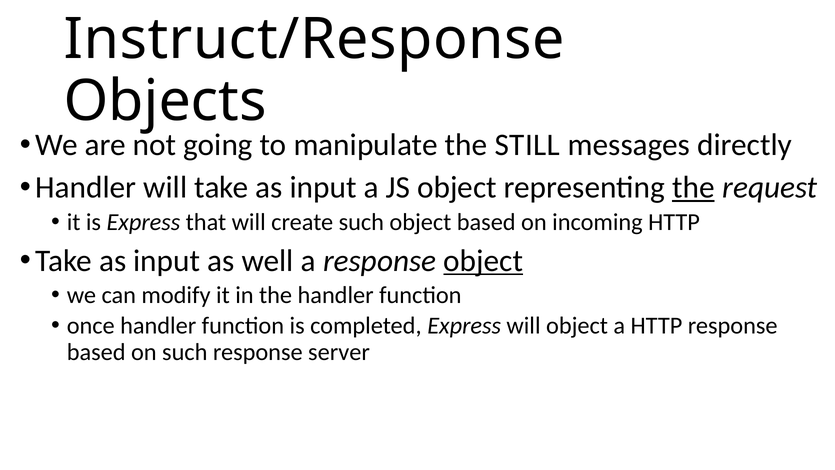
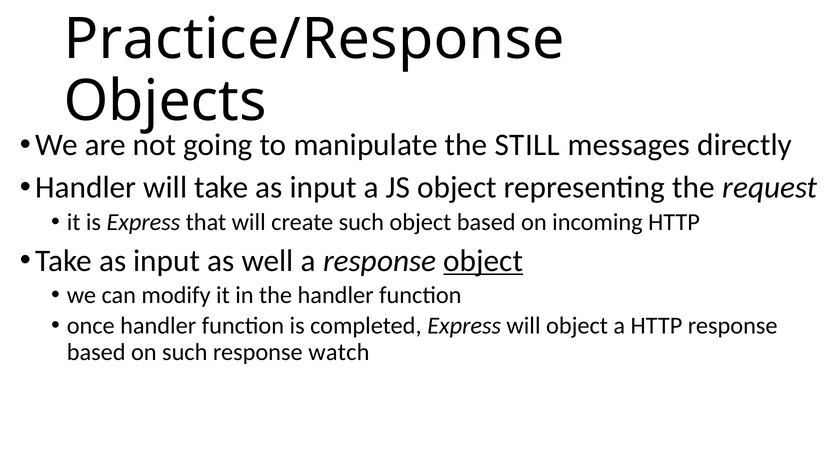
Instruct/Response: Instruct/Response -> Practice/Response (314, 39)
the underline: present -> none (693, 187)
server: server -> watch (339, 352)
